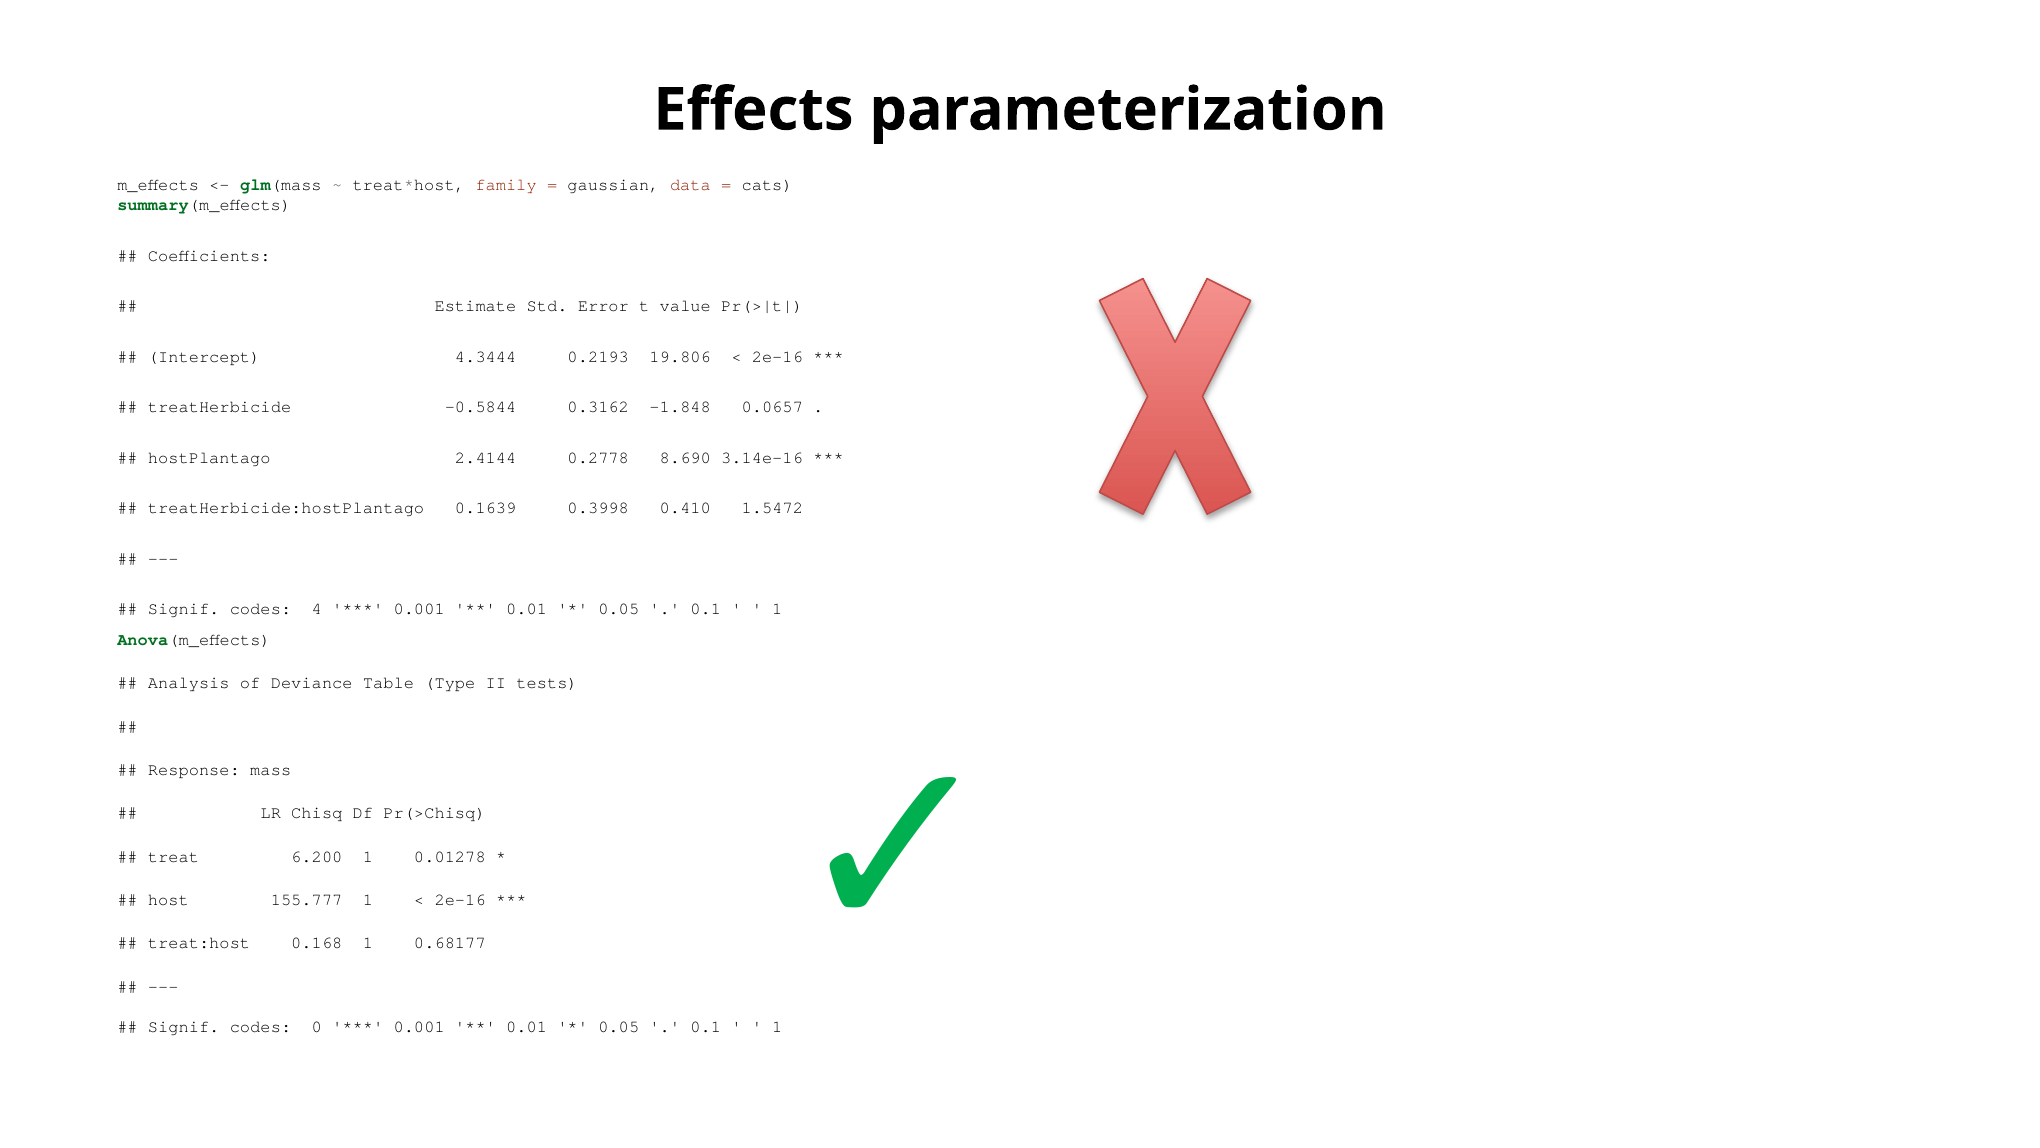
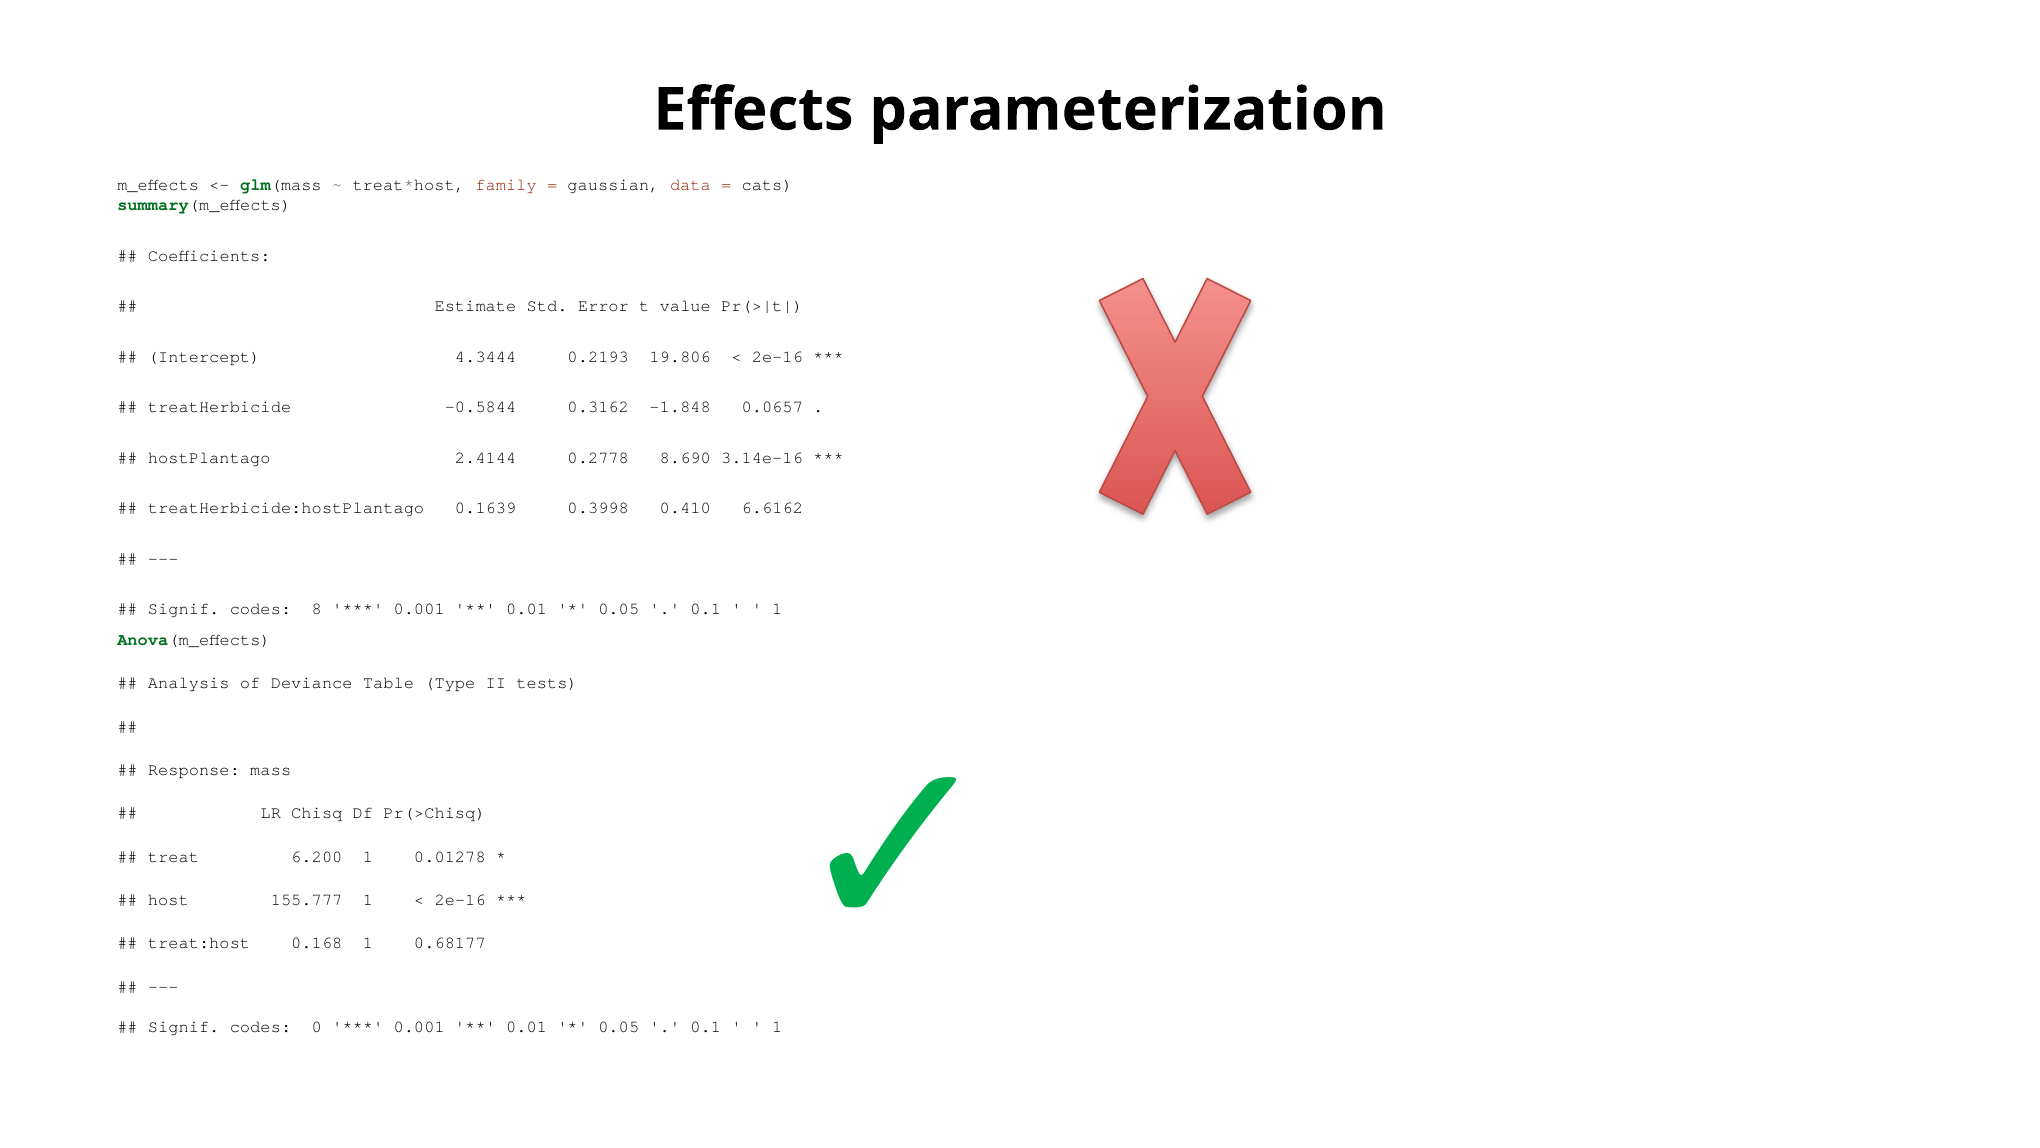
1.5472: 1.5472 -> 6.6162 (772, 508)
4: 4 -> 8 (317, 609)
